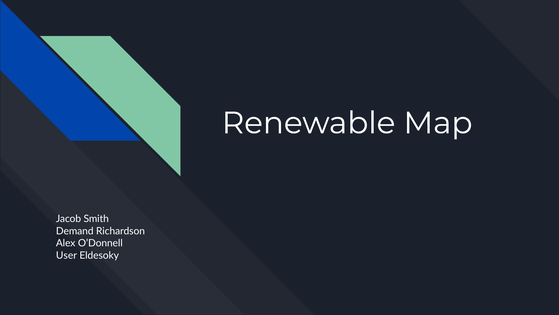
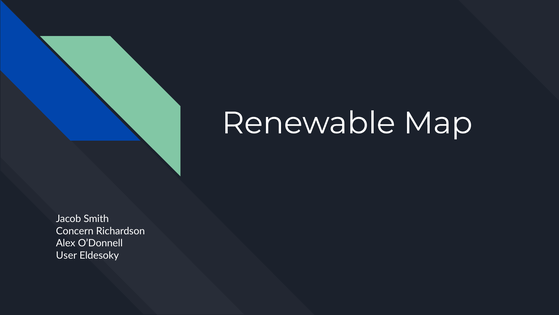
Demand: Demand -> Concern (75, 231)
